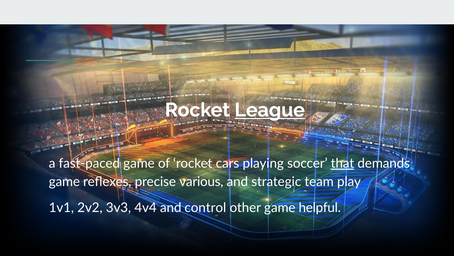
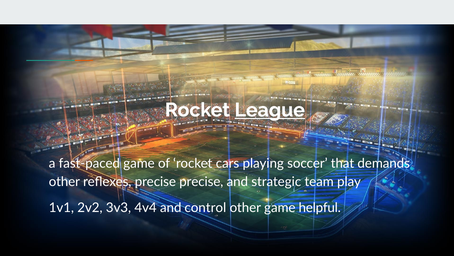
that underline: present -> none (342, 163)
game: game -> other (64, 181)
precise various: various -> precise (201, 181)
